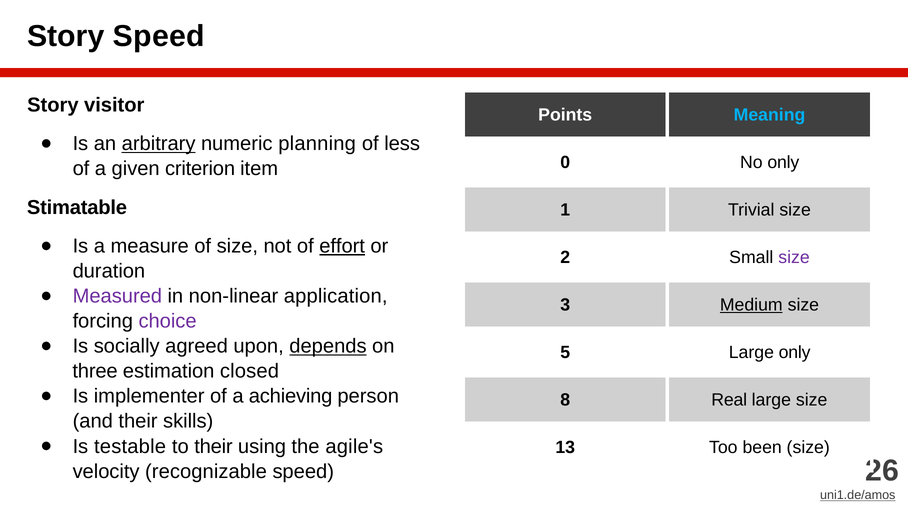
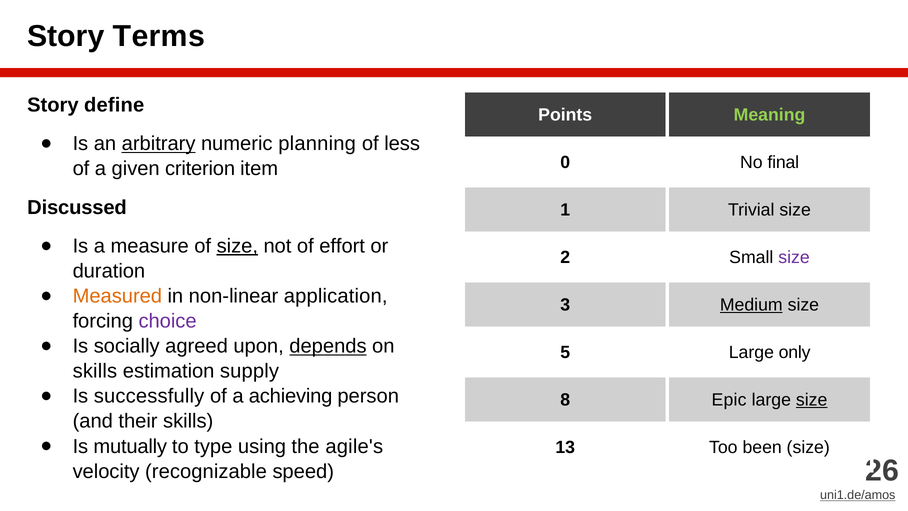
Story Speed: Speed -> Terms (159, 36)
visitor: visitor -> define (114, 105)
Meaning colour: light blue -> light green (770, 115)
No only: only -> final (783, 162)
Stimatable: Stimatable -> Discussed (77, 207)
size underline: none -> present (237, 246)
effort underline: present -> none (342, 246)
Measured colour: purple -> orange (117, 296)
three: three -> skills (95, 371)
closed: closed -> supply (250, 371)
implementer: implementer -> successfully (149, 396)
Real: Real -> Epic (729, 400)
size underline: none -> present (812, 400)
testable: testable -> mutually (130, 446)
to their: their -> type (213, 446)
